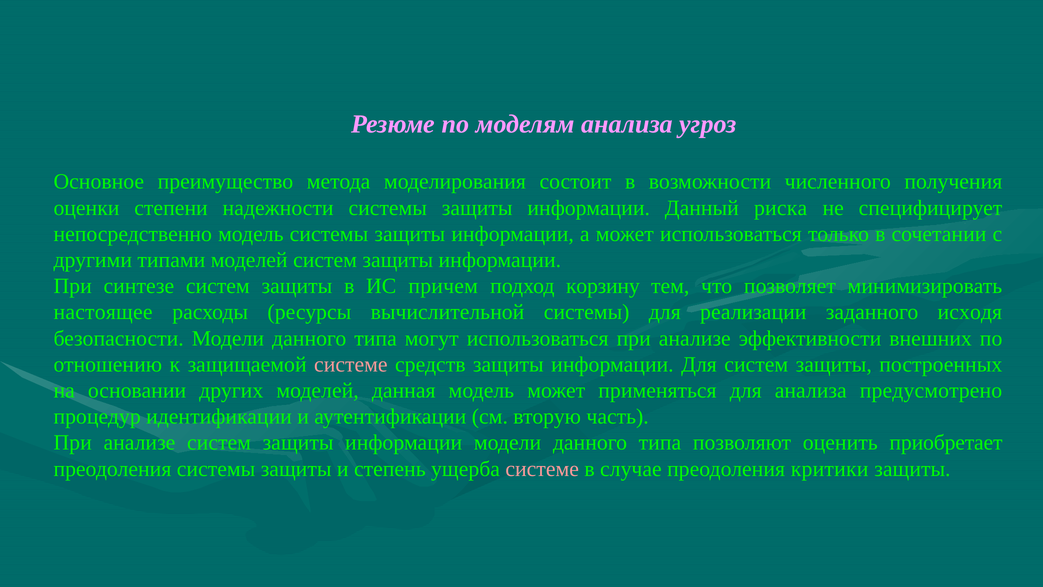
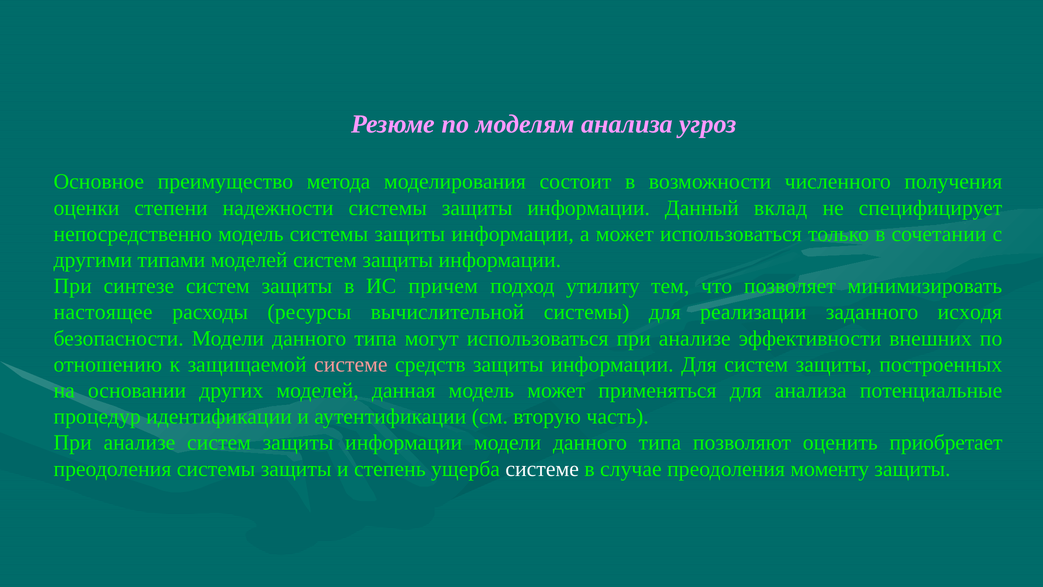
риска: риска -> вклад (781, 208)
корзину: корзину -> утилиту (603, 286)
предусмотрено: предусмотрено -> потенциальные (931, 390)
системе colour: pink -> white (542, 469)
критики: критики -> моменту (830, 469)
